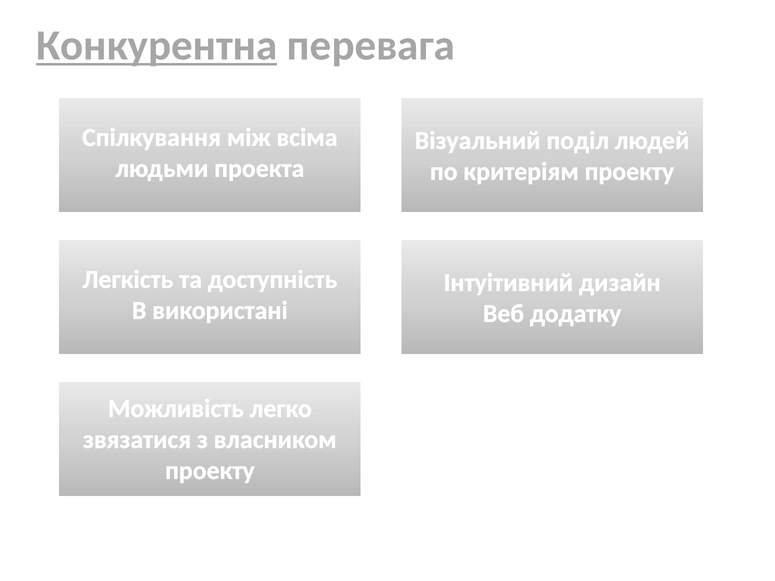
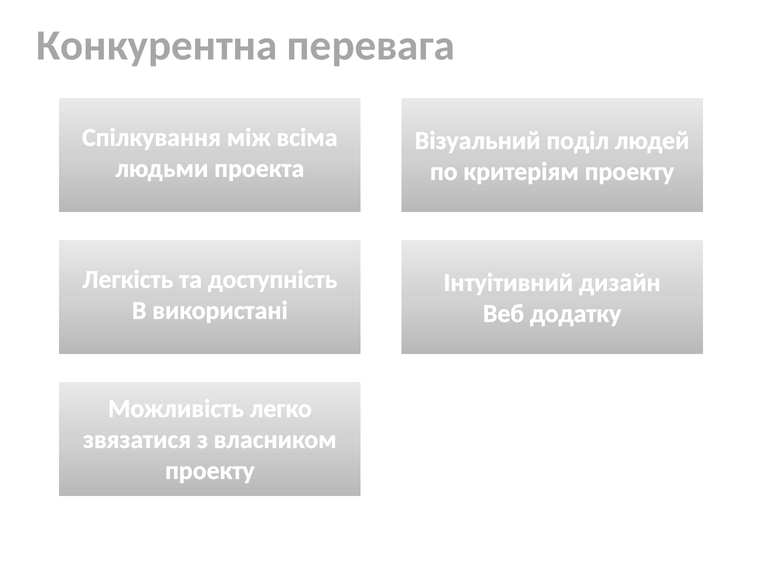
Конкурентна underline: present -> none (157, 46)
